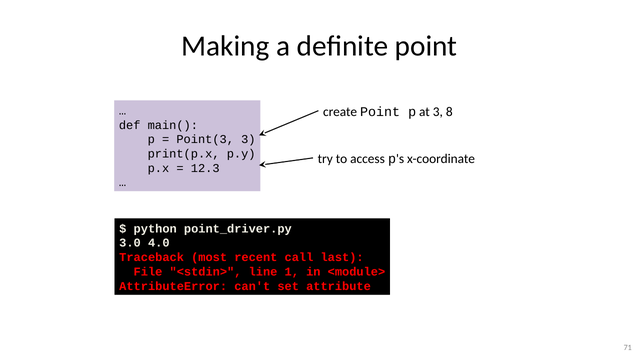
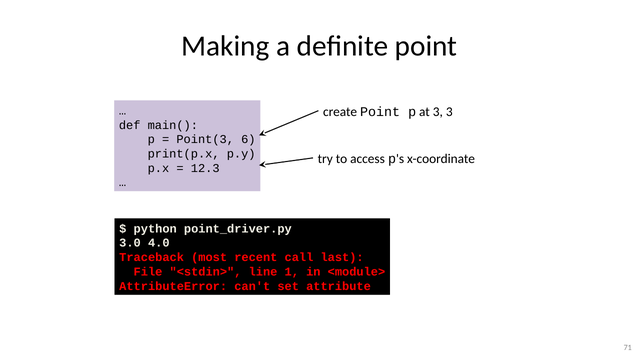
3 8: 8 -> 3 (449, 112)
Point(3 3: 3 -> 6 (248, 140)
